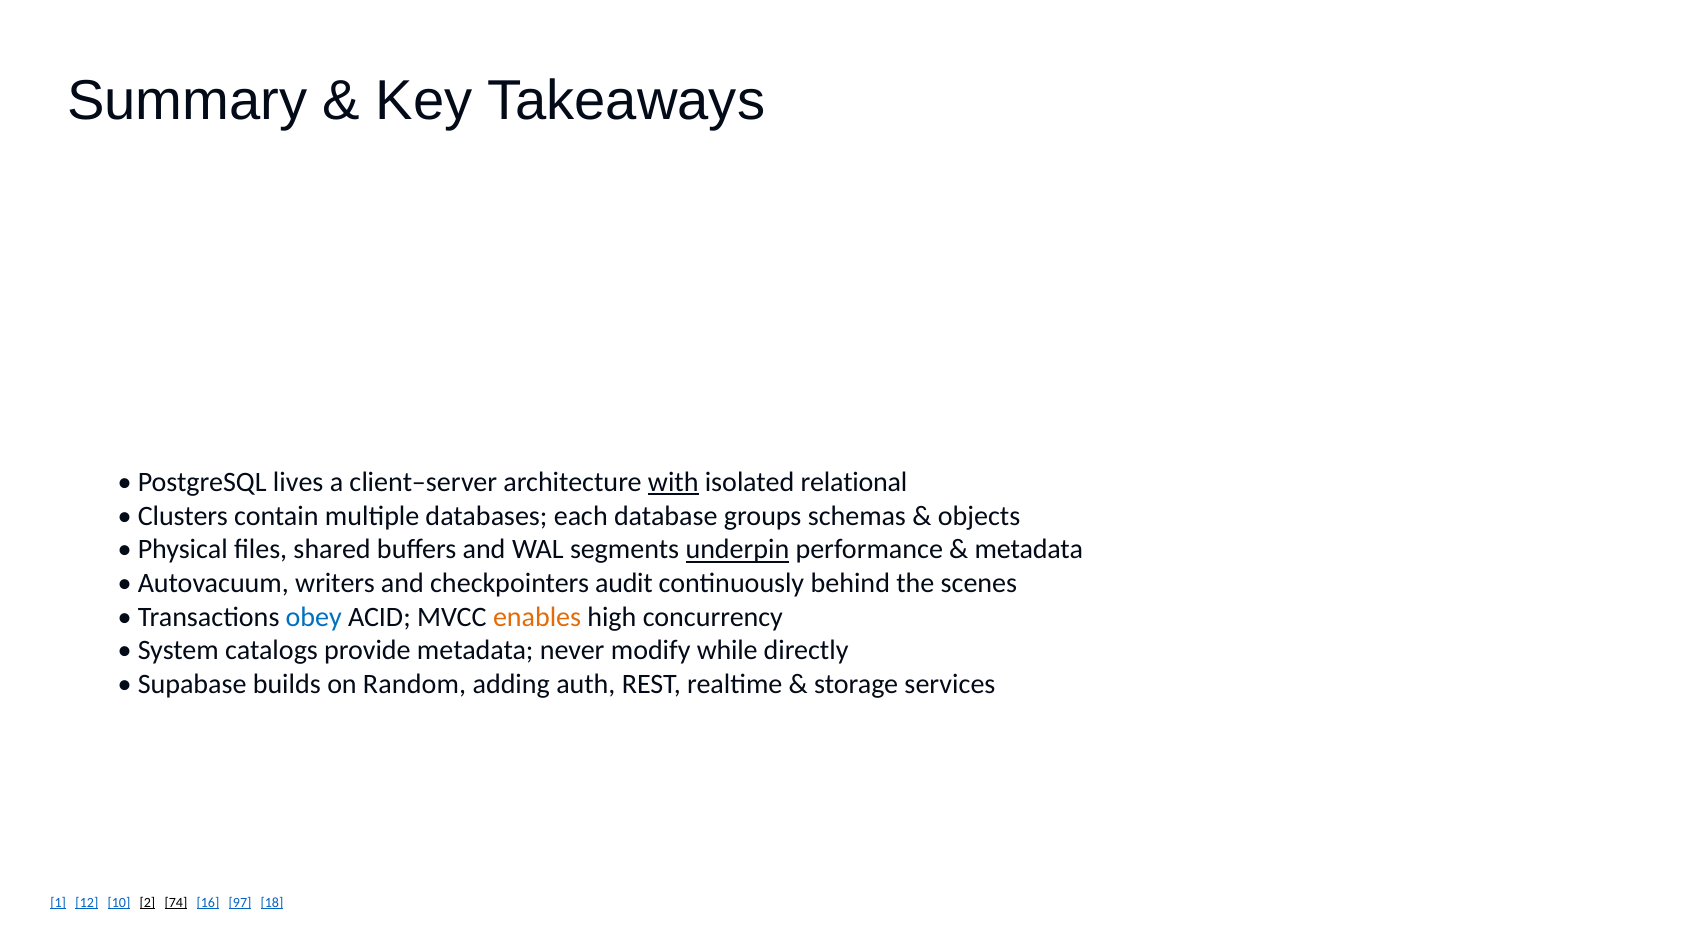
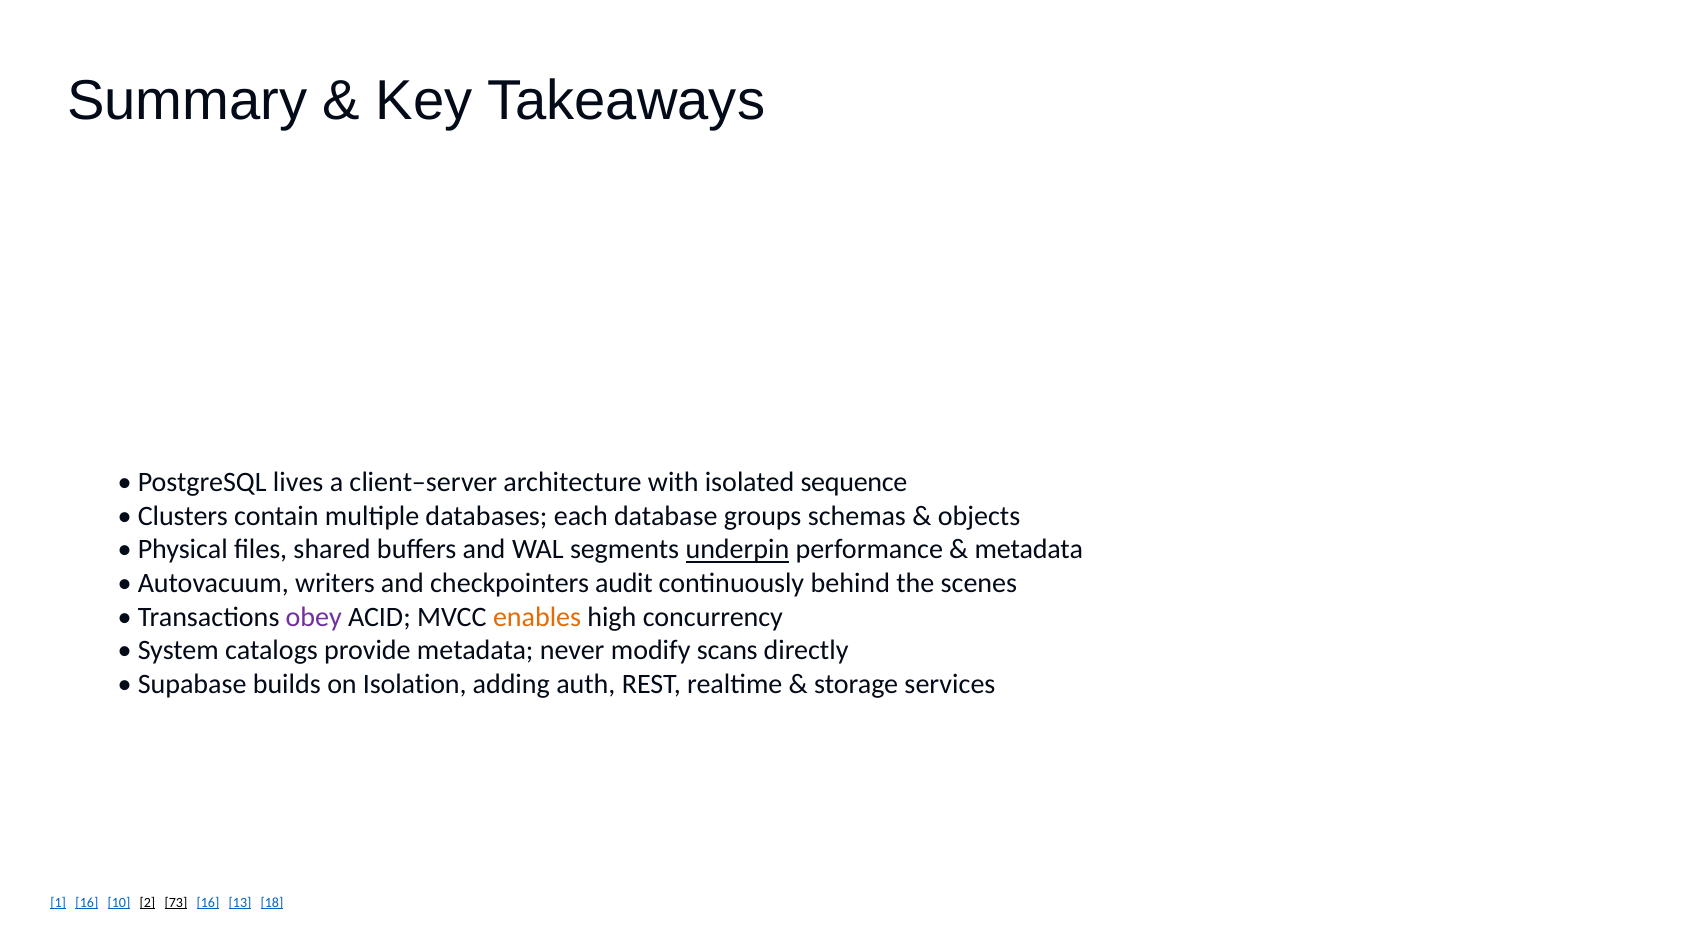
with underline: present -> none (673, 482)
relational: relational -> sequence (854, 482)
obey colour: blue -> purple (314, 617)
while: while -> scans (727, 651)
Random: Random -> Isolation (415, 684)
1 12: 12 -> 16 (87, 902)
74: 74 -> 73 (176, 902)
97: 97 -> 13 (240, 902)
